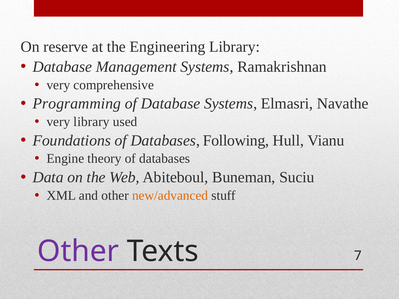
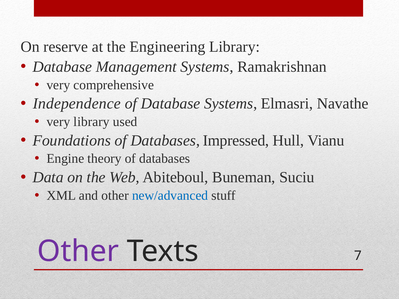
Programming: Programming -> Independence (77, 104)
Following: Following -> Impressed (236, 141)
new/advanced colour: orange -> blue (170, 196)
